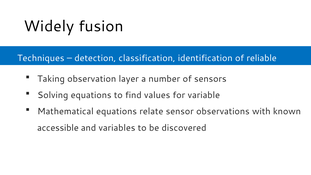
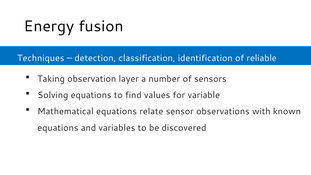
Widely: Widely -> Energy (49, 26)
accessible: accessible -> equations (58, 128)
